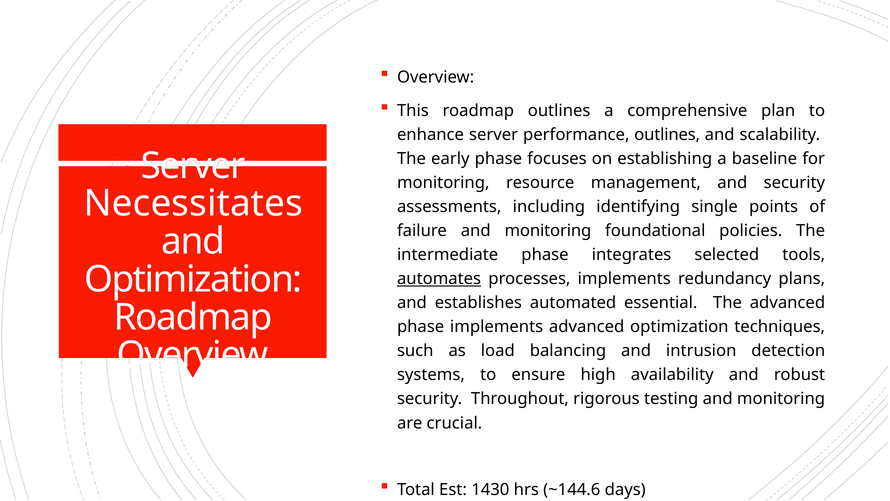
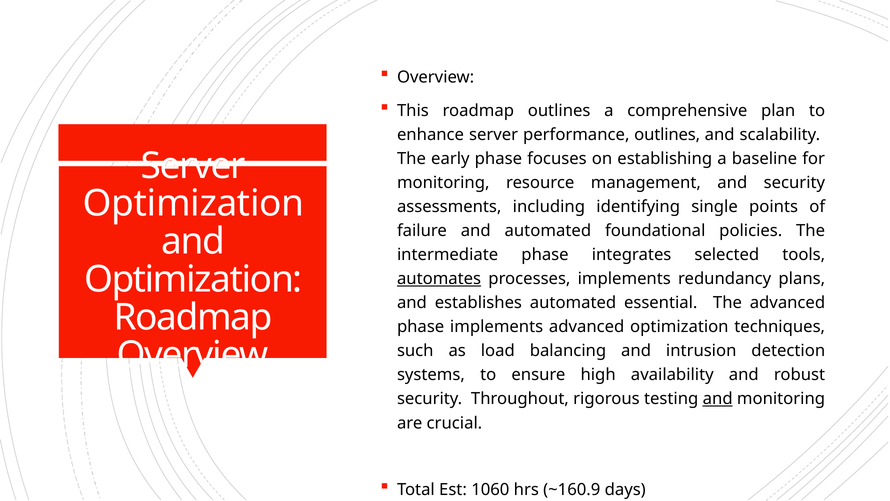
Necessitates: Necessitates -> Optimization (193, 204)
failure and monitoring: monitoring -> automated (548, 231)
and underline: none -> present (718, 399)
1430: 1430 -> 1060 (490, 489)
~144.6: ~144.6 -> ~160.9 (572, 489)
